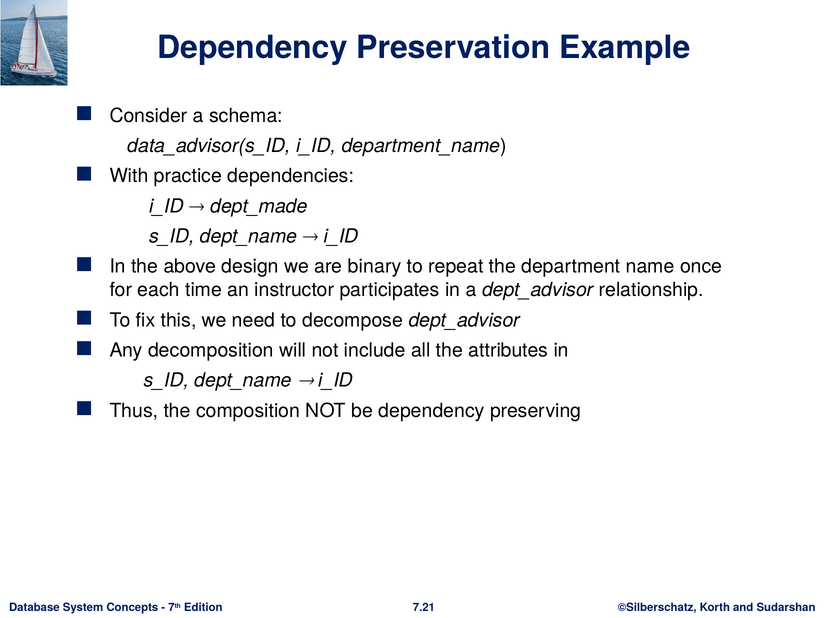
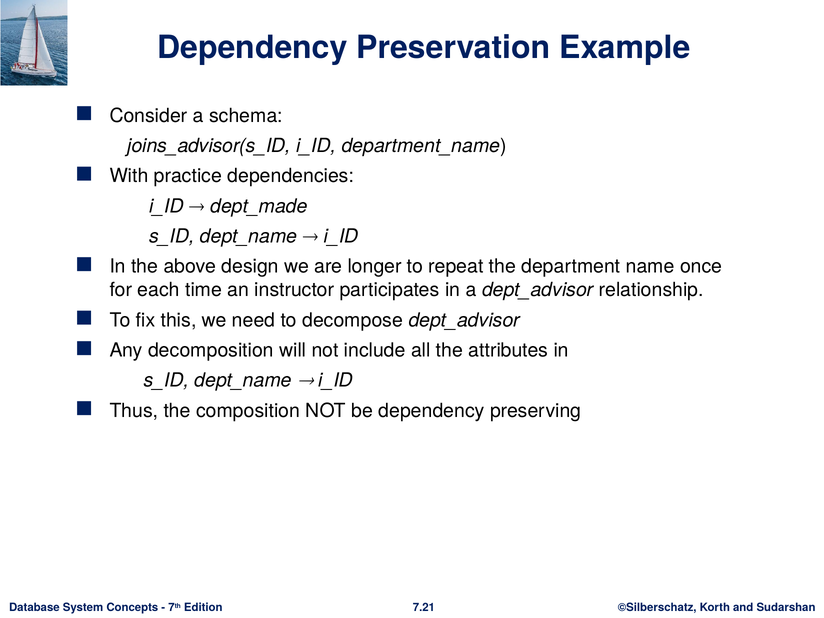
data_advisor(s_ID: data_advisor(s_ID -> joins_advisor(s_ID (209, 146)
binary: binary -> longer (375, 267)
